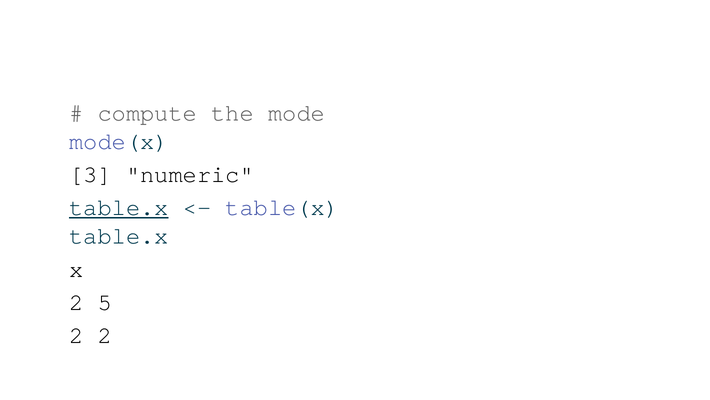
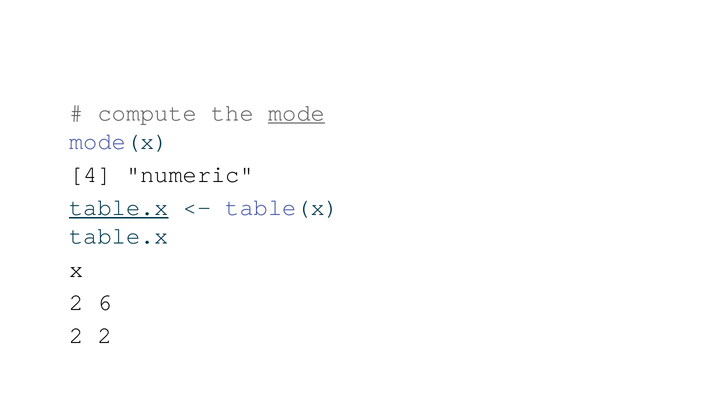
mode underline: none -> present (297, 113)
3: 3 -> 4 (91, 174)
5: 5 -> 6 (105, 302)
